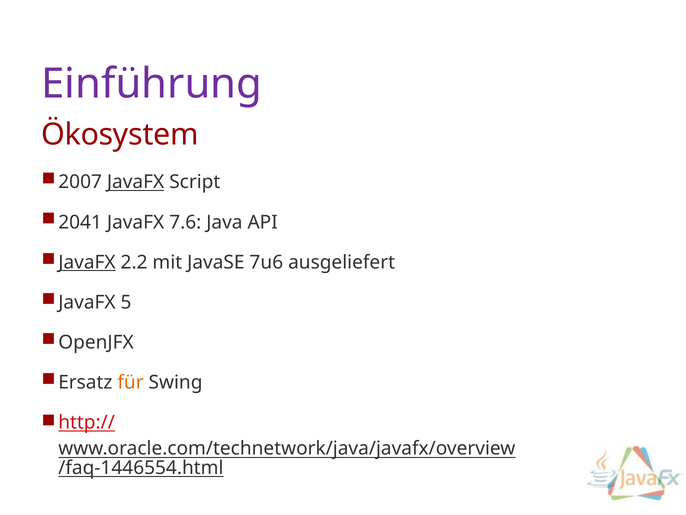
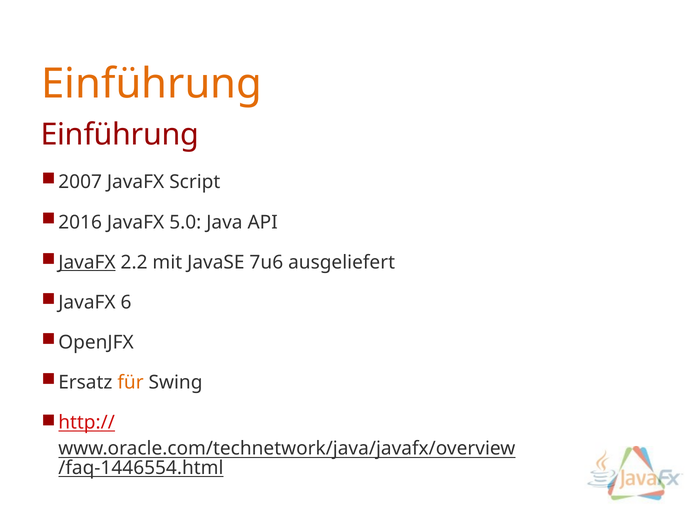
Einführung colour: purple -> orange (152, 84)
Ökosystem: Ökosystem -> Einführung (120, 135)
JavaFX underline: present -> none (136, 182)
2041: 2041 -> 2016 (80, 222)
7.6: 7.6 -> 5.0 (185, 222)
5: 5 -> 6 (126, 302)
